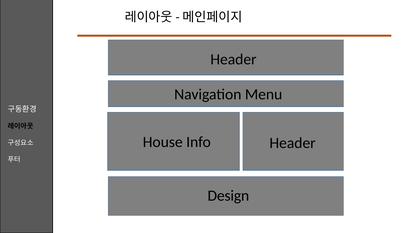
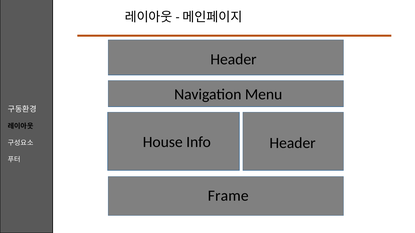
Design: Design -> Frame (228, 196)
